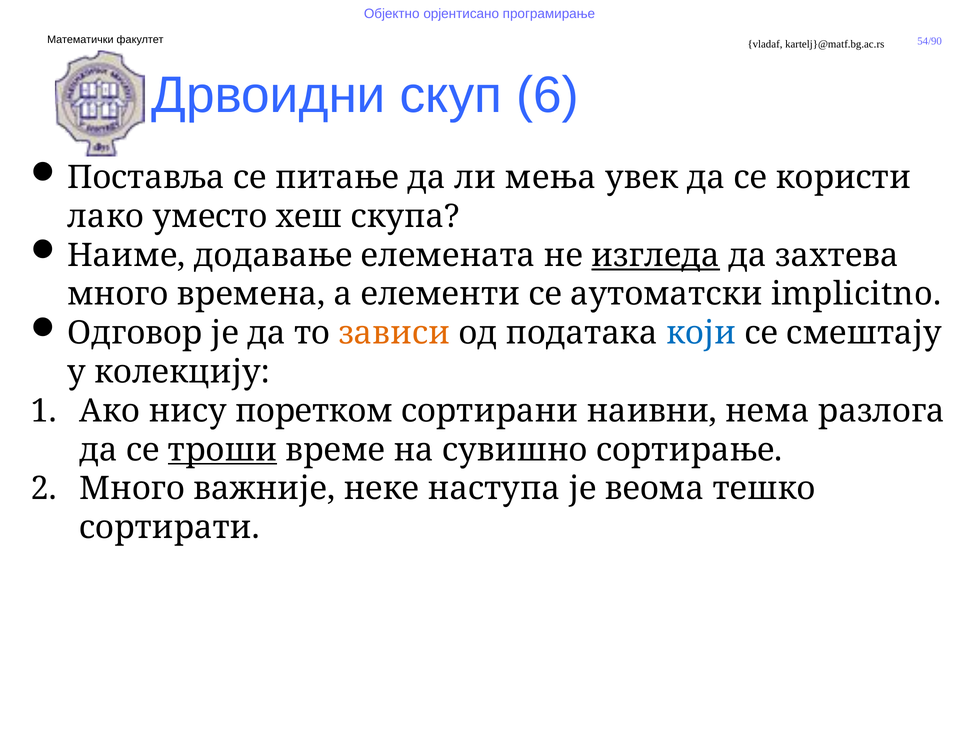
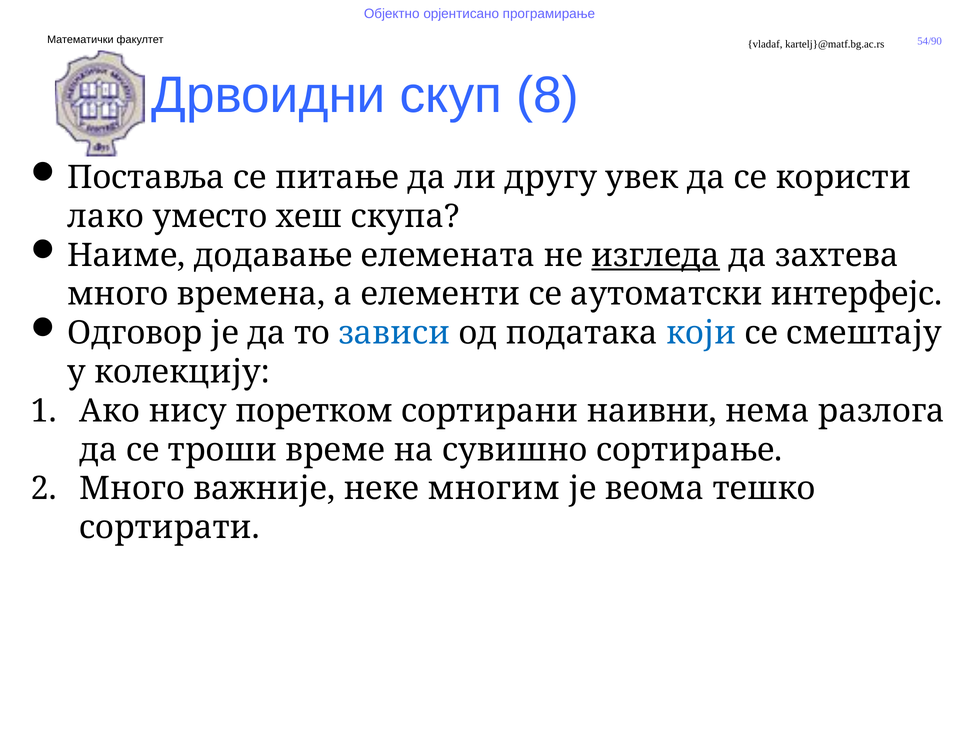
6: 6 -> 8 (548, 95)
мења: мења -> другу (551, 178)
implicitno: implicitno -> интерфејс (857, 295)
зависи colour: orange -> blue (394, 334)
троши underline: present -> none (222, 450)
наступа: наступа -> многим (494, 489)
